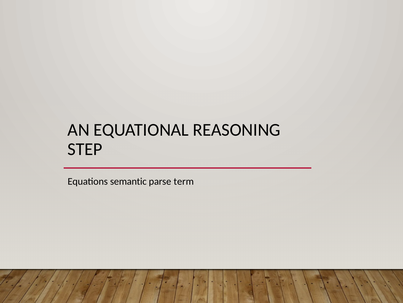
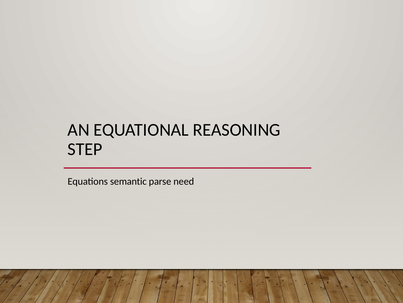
term: term -> need (184, 181)
